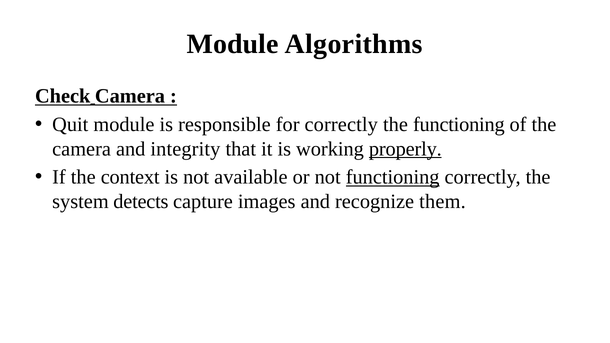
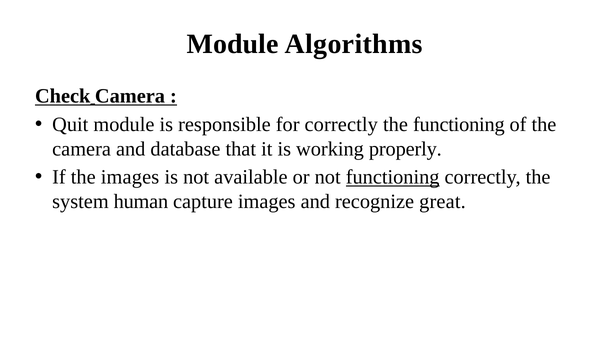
integrity: integrity -> database (185, 149)
properly underline: present -> none (405, 149)
the context: context -> images (130, 177)
detects: detects -> human (141, 202)
them: them -> great (442, 202)
